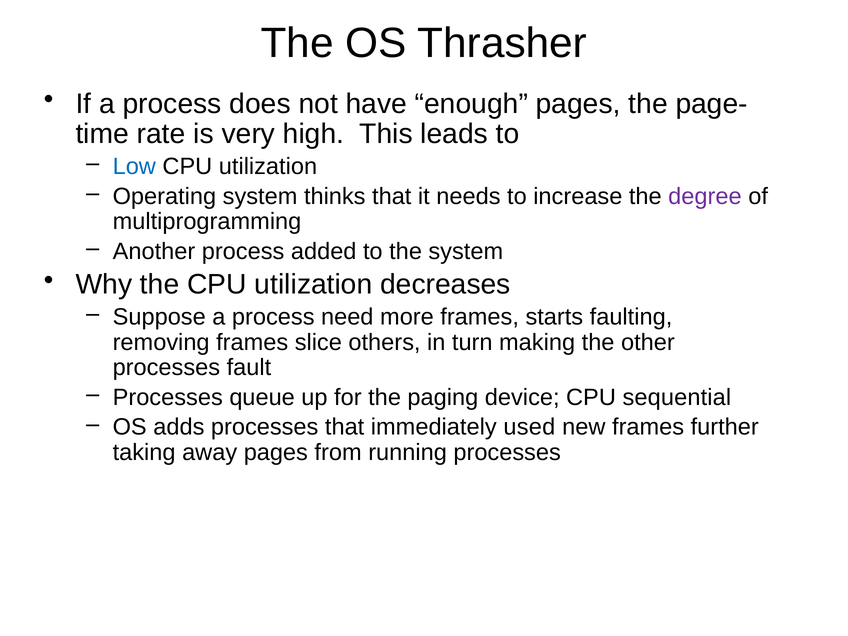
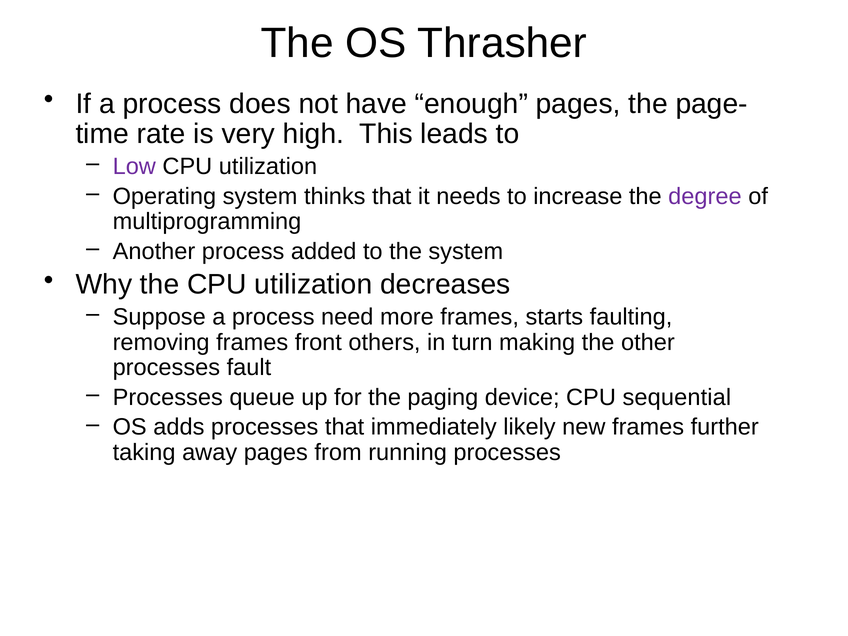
Low colour: blue -> purple (134, 166)
slice: slice -> front (318, 342)
used: used -> likely (529, 427)
